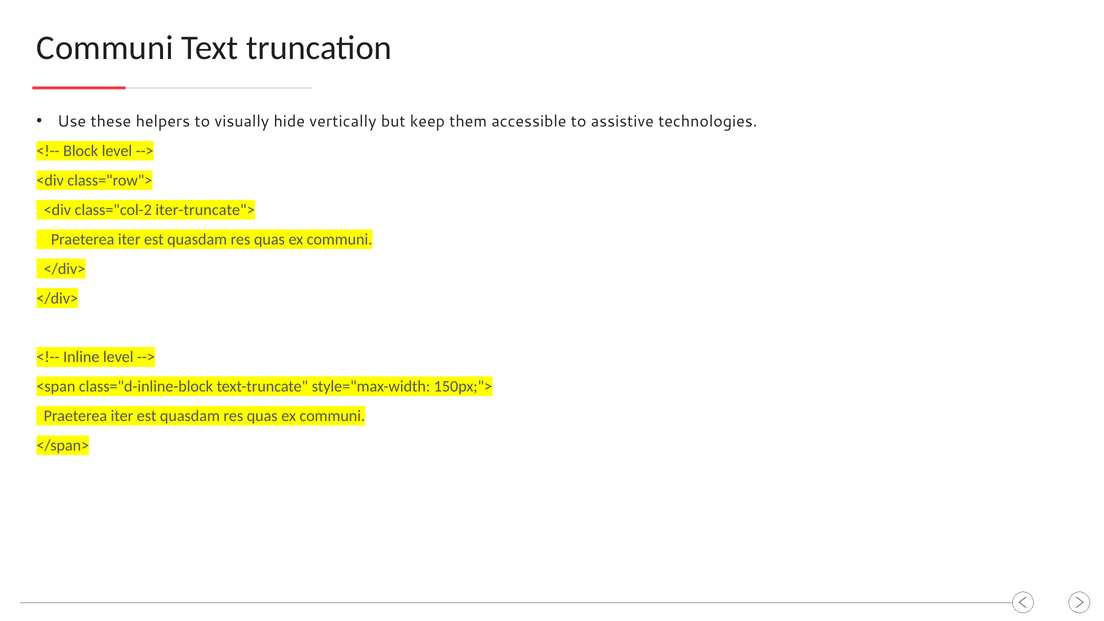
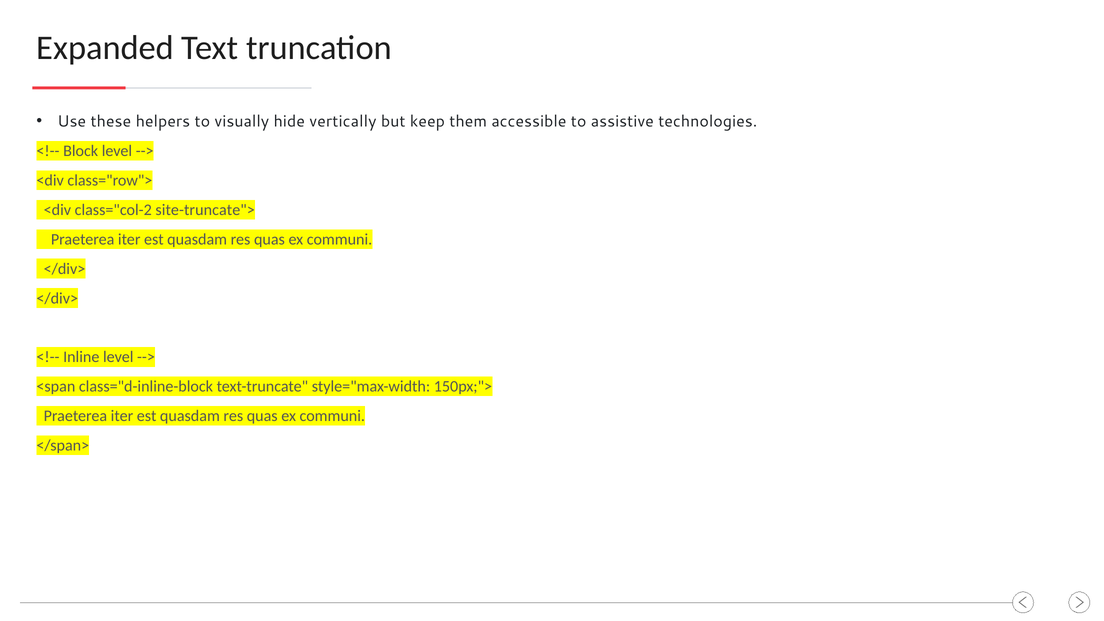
Communi: Communi -> Expanded (105, 48)
iter-truncate">: iter-truncate"> -> site-truncate"> (205, 210)
